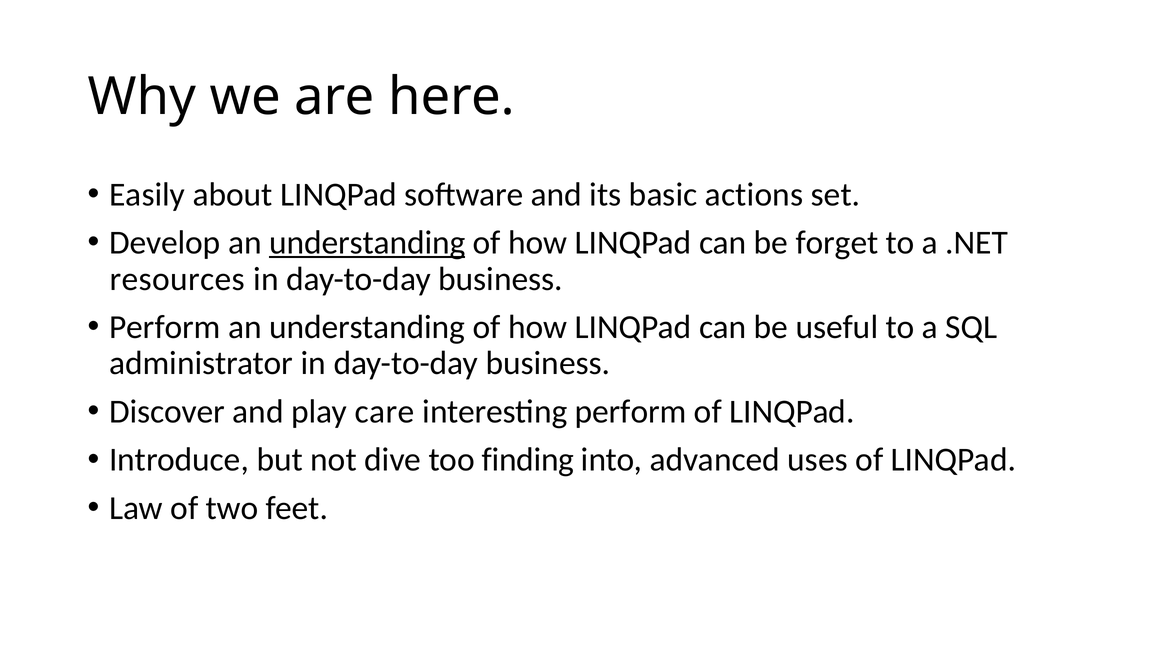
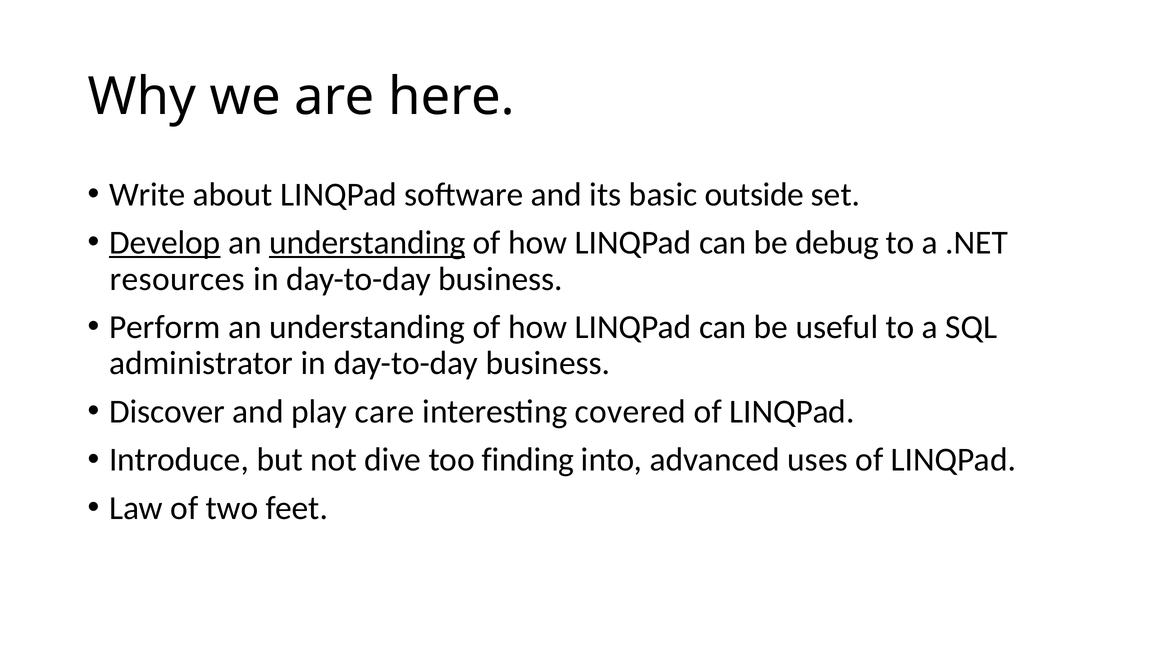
Easily: Easily -> Write (147, 194)
actions: actions -> outside (754, 194)
Develop underline: none -> present (165, 242)
forget: forget -> debug (837, 242)
interesting perform: perform -> covered (630, 411)
